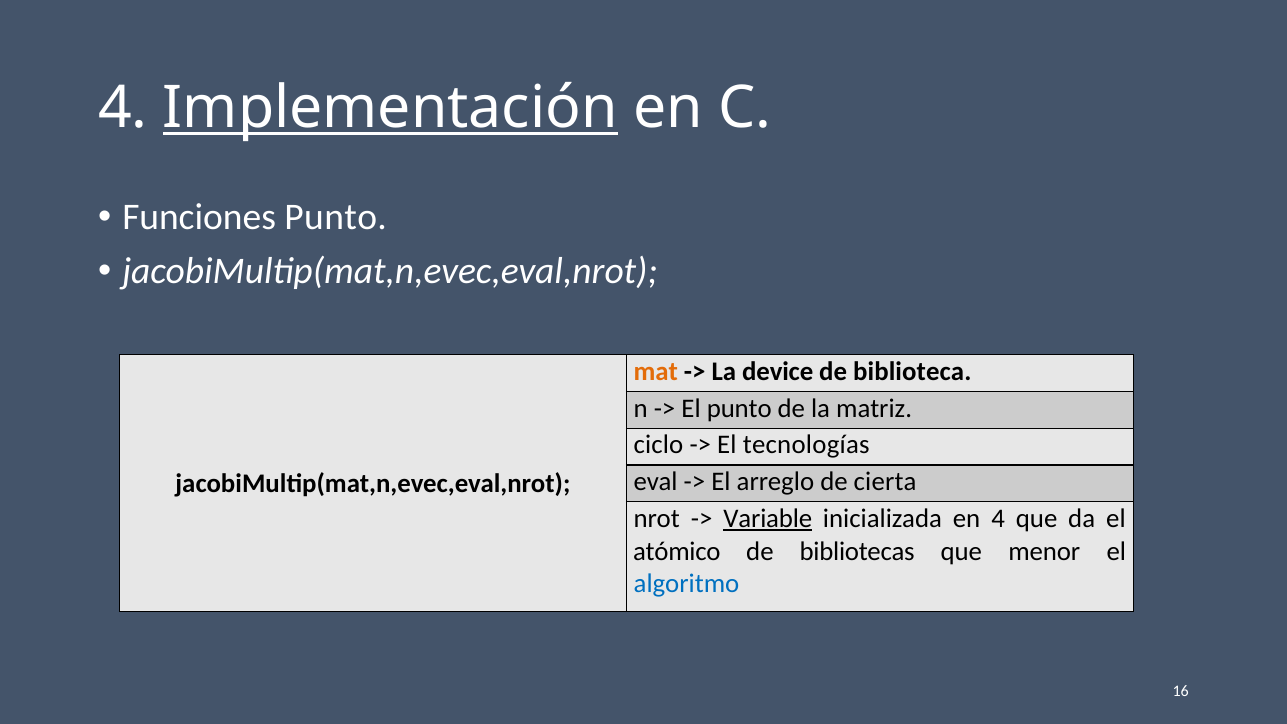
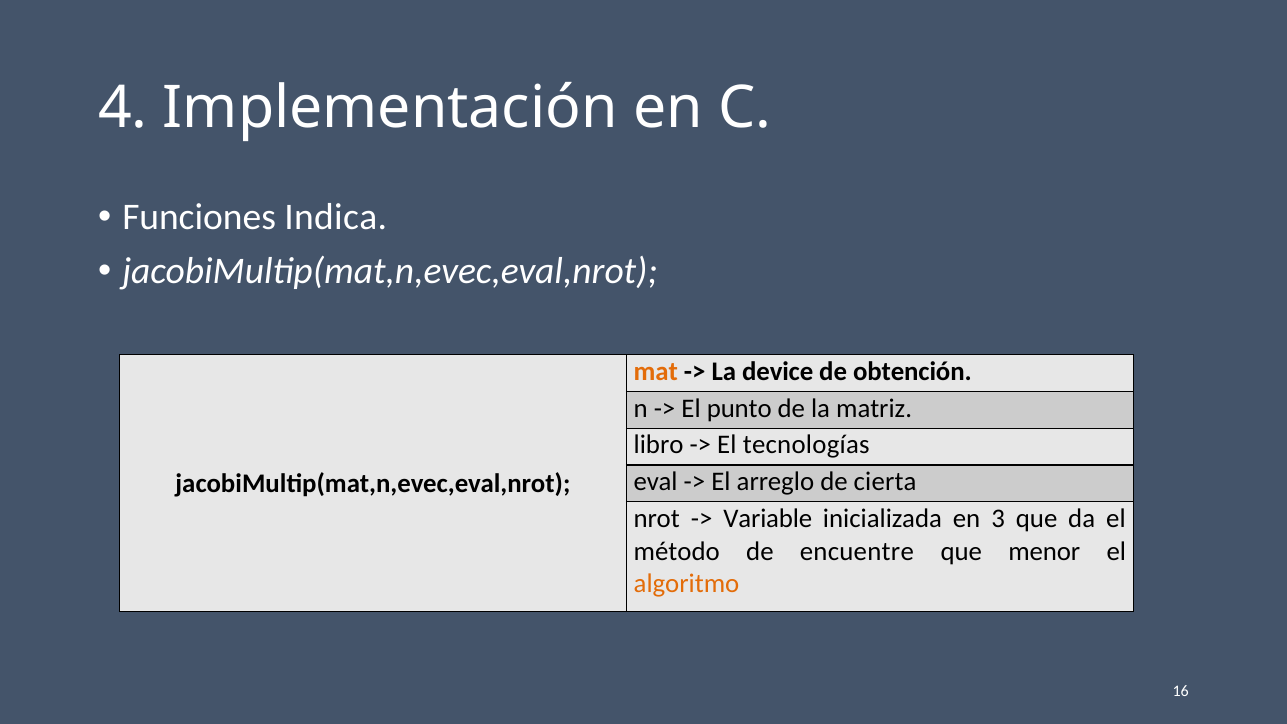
Implementación underline: present -> none (390, 108)
Funciones Punto: Punto -> Indica (336, 218)
biblioteca: biblioteca -> obtención (912, 372)
ciclo: ciclo -> libro (659, 445)
Variable underline: present -> none (768, 518)
en 4: 4 -> 3 (998, 518)
atómico: atómico -> método (677, 551)
bibliotecas: bibliotecas -> encuentre (857, 551)
algoritmo colour: blue -> orange (686, 584)
